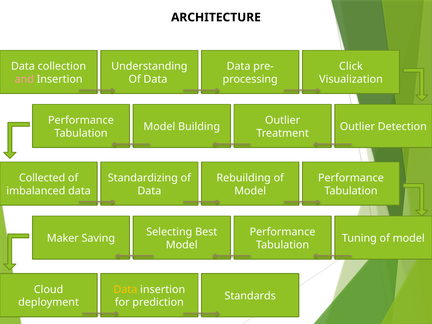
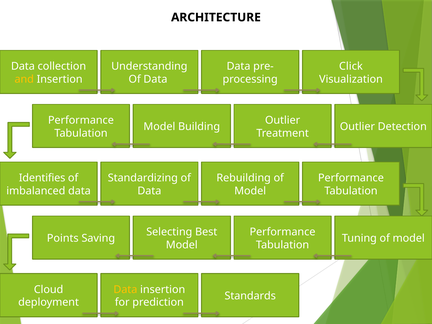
and colour: pink -> yellow (24, 79)
Collected: Collected -> Identifies (42, 178)
Maker: Maker -> Points (63, 238)
